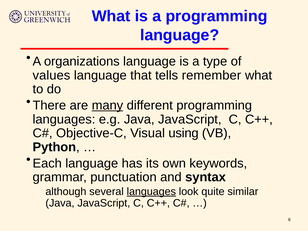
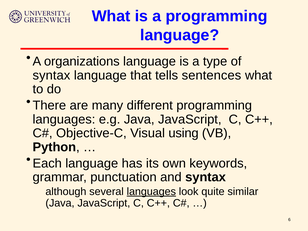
values: values -> syntax (51, 75)
remember: remember -> sentences (211, 75)
many underline: present -> none (107, 105)
